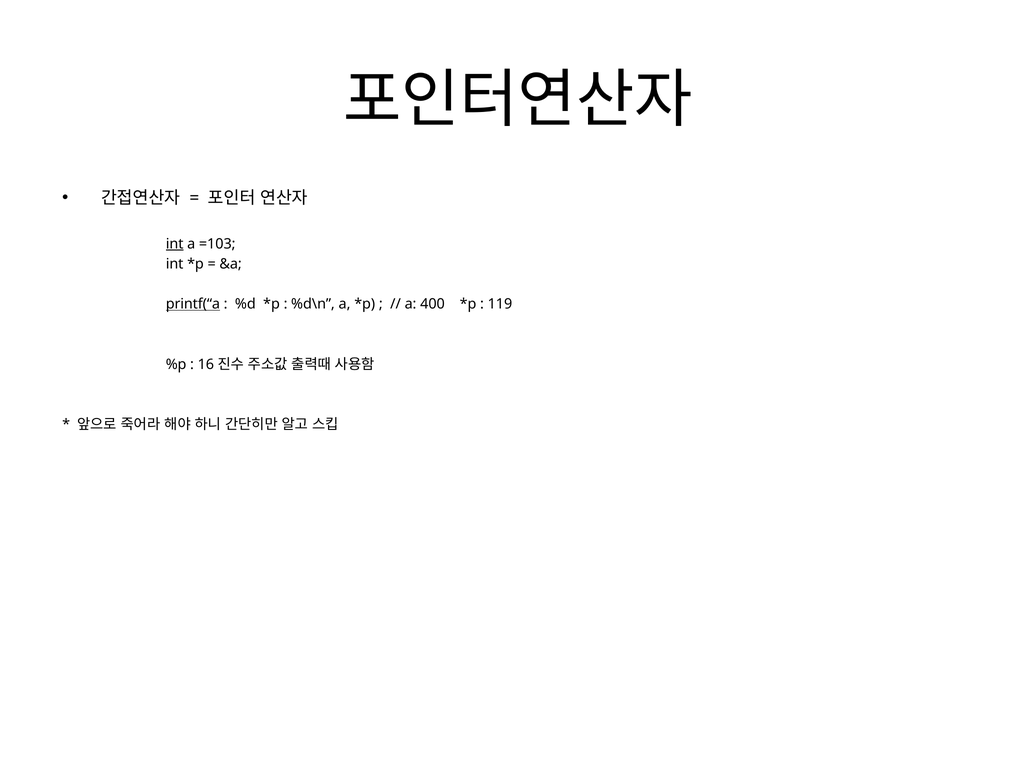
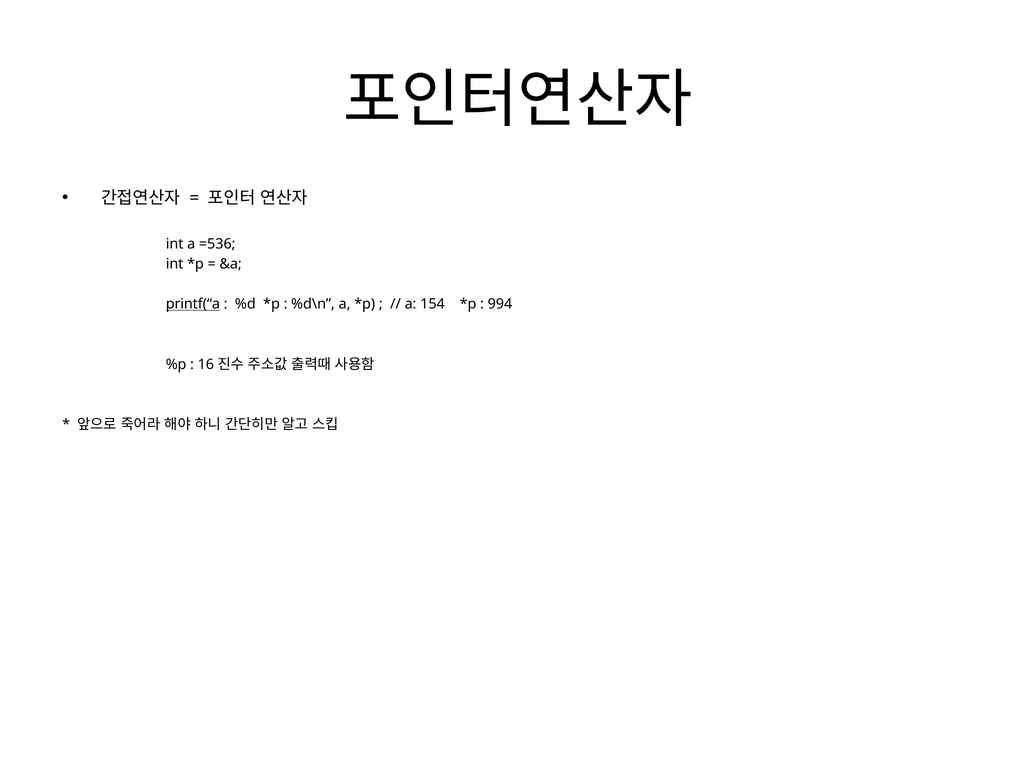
int underline: present -> none (175, 244)
=103: =103 -> =536 (217, 244)
400: 400 -> 154 (433, 304)
119: 119 -> 994 (500, 304)
